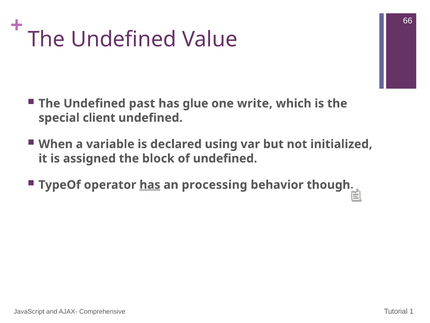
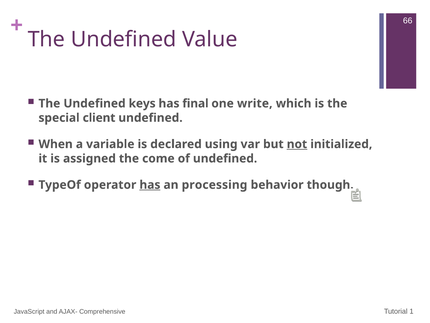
past: past -> keys (142, 103)
glue: glue -> final (195, 103)
not underline: none -> present (297, 144)
block: block -> come (158, 158)
